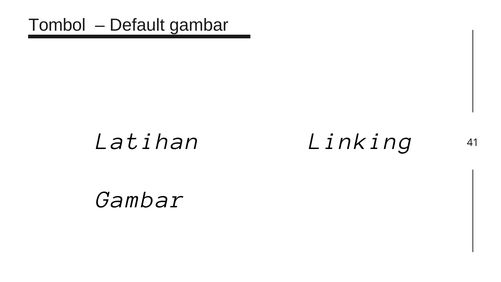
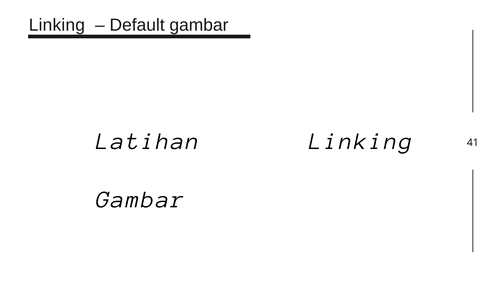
Tombol: Tombol -> Linking (57, 25)
